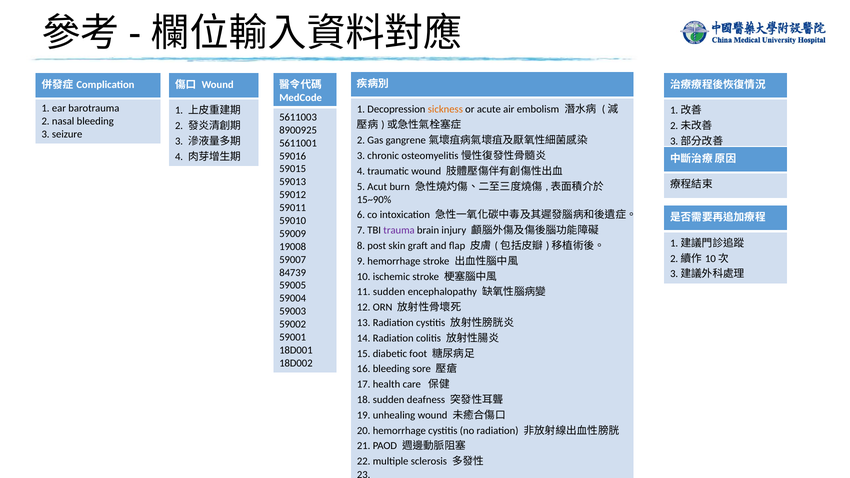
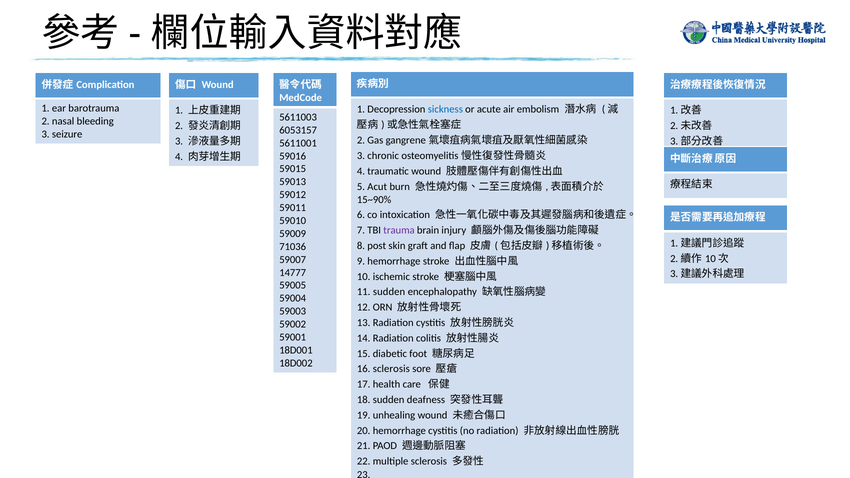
sickness colour: orange -> blue (445, 110)
8900925: 8900925 -> 6053157 (298, 130)
19008: 19008 -> 71036 (293, 247)
84739: 84739 -> 14777 (293, 273)
16 bleeding: bleeding -> sclerosis (391, 369)
